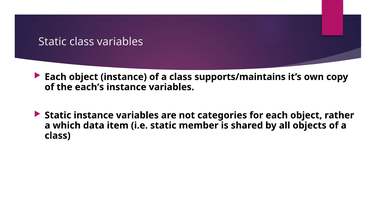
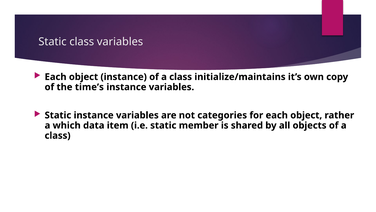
supports/maintains: supports/maintains -> initialize/maintains (240, 77)
each’s: each’s -> time’s (89, 87)
